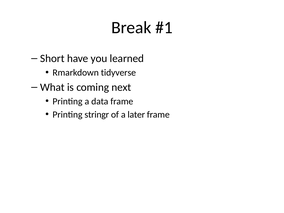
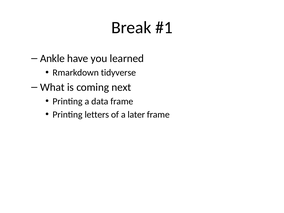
Short: Short -> Ankle (52, 59)
stringr: stringr -> letters (97, 115)
